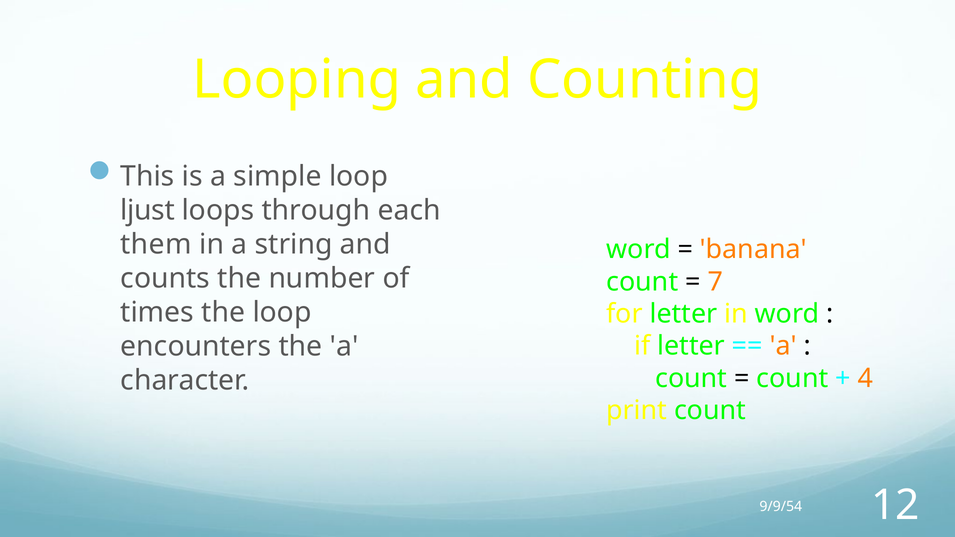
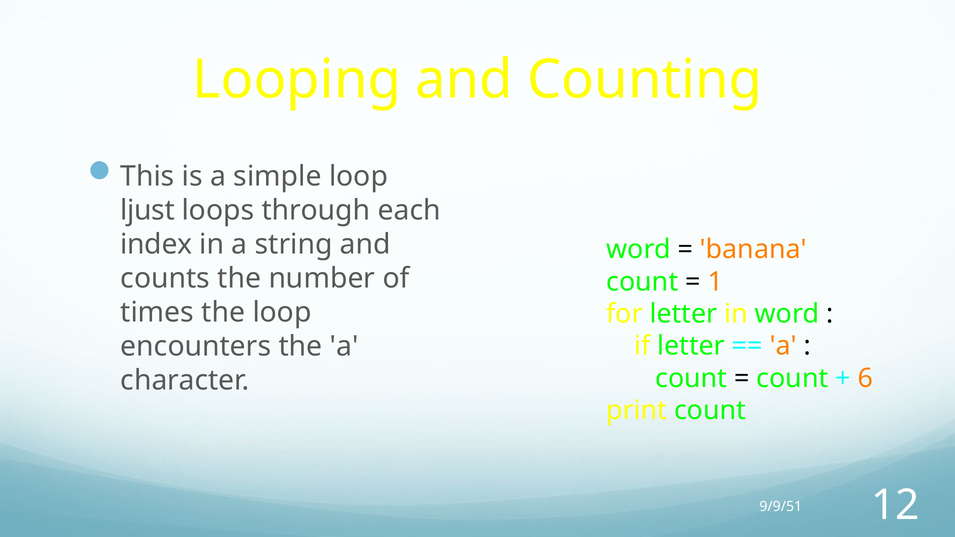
them: them -> index (156, 244)
7: 7 -> 1 (715, 282)
4: 4 -> 6 (865, 378)
9/9/54: 9/9/54 -> 9/9/51 (781, 507)
